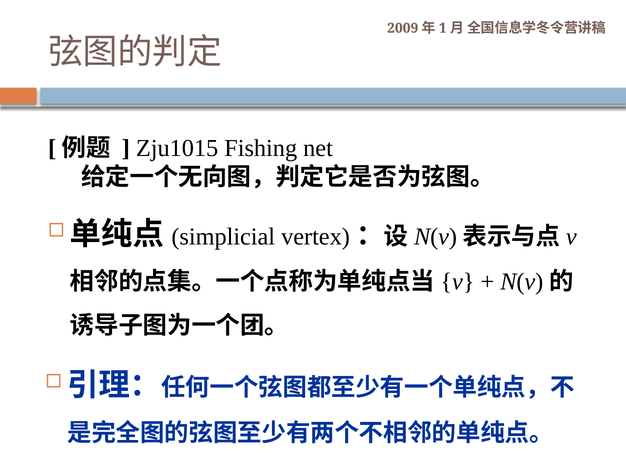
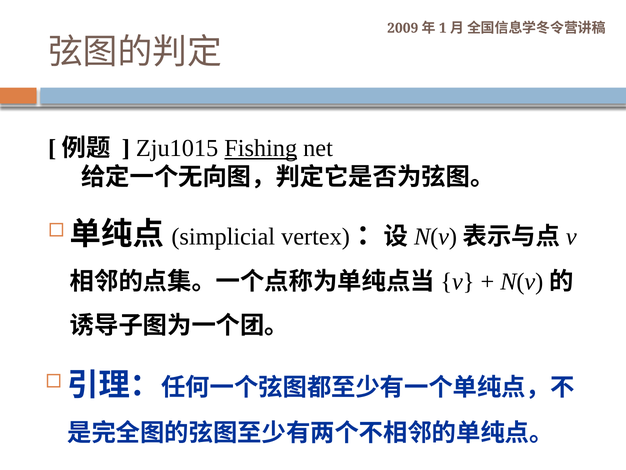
Fishing underline: none -> present (261, 148)
